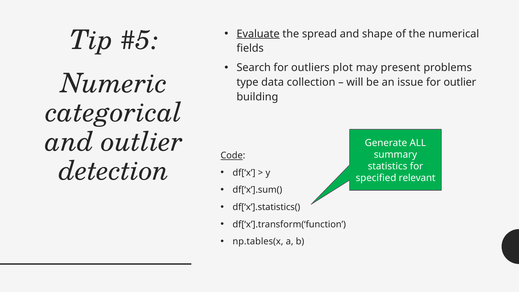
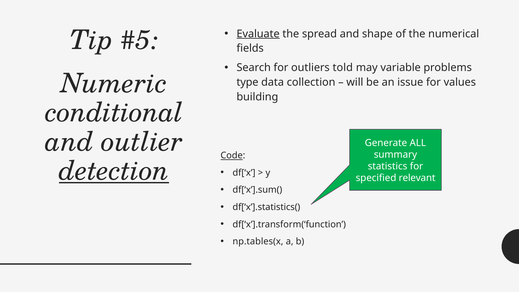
plot: plot -> told (343, 68)
present: present -> variable (401, 68)
for outlier: outlier -> values (460, 82)
categorical: categorical -> conditional (114, 113)
detection underline: none -> present (114, 171)
